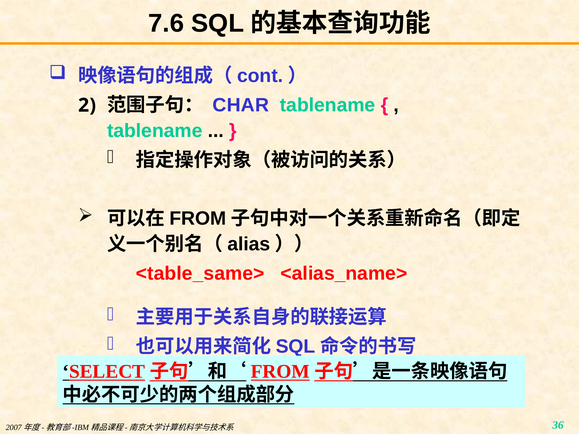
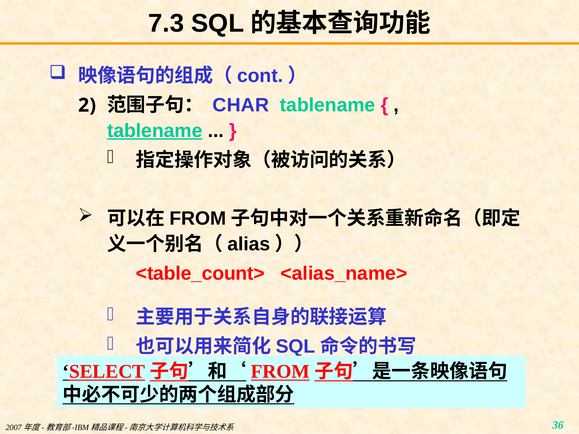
7.6: 7.6 -> 7.3 (166, 24)
tablename underline: none -> present (155, 131)
<table_same>: <table_same> -> <table_count> (200, 273)
